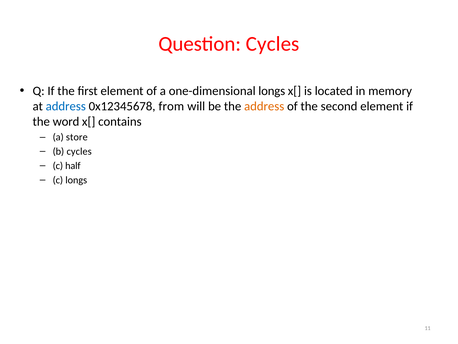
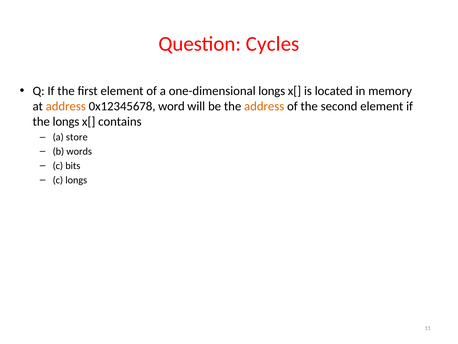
address colour: blue -> orange (66, 106)
from: from -> word (171, 106)
the word: word -> longs (66, 121)
b cycles: cycles -> words (79, 151)
half: half -> bits (73, 166)
